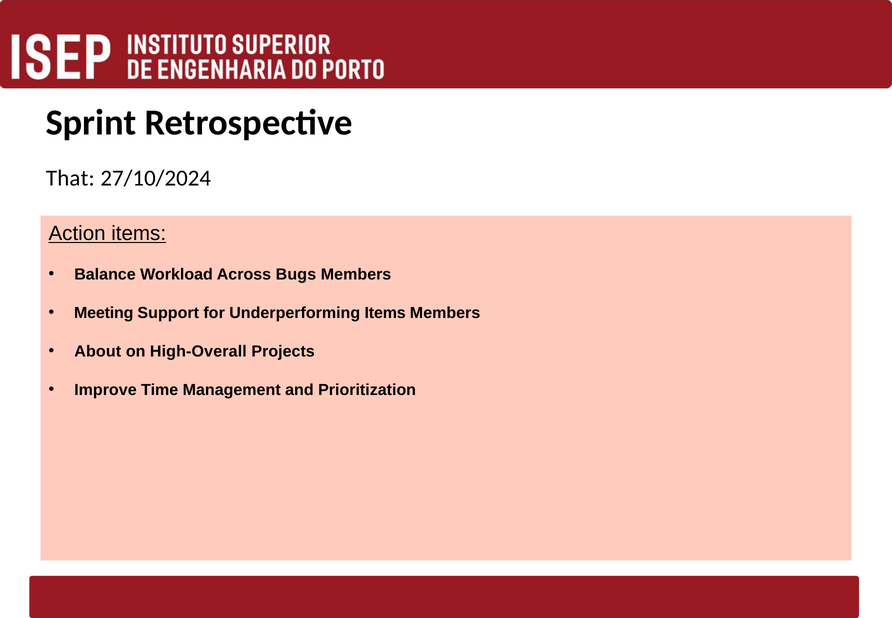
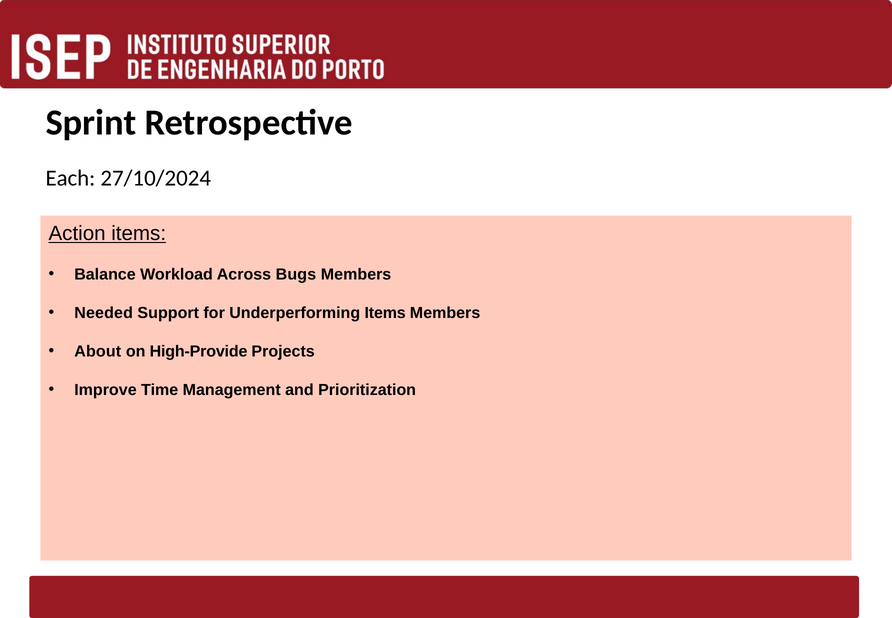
That: That -> Each (70, 178)
Meeting: Meeting -> Needed (104, 313)
High-Overall: High-Overall -> High-Provide (199, 351)
